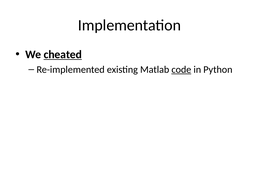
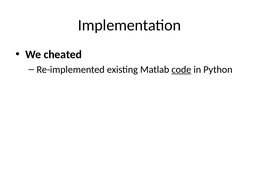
cheated underline: present -> none (63, 54)
